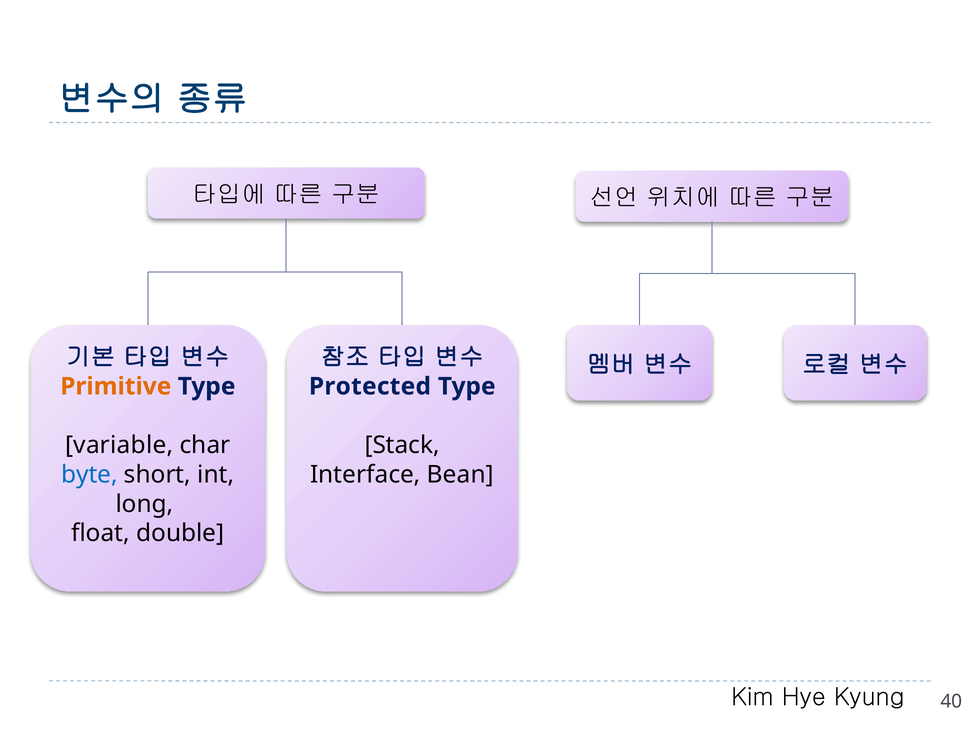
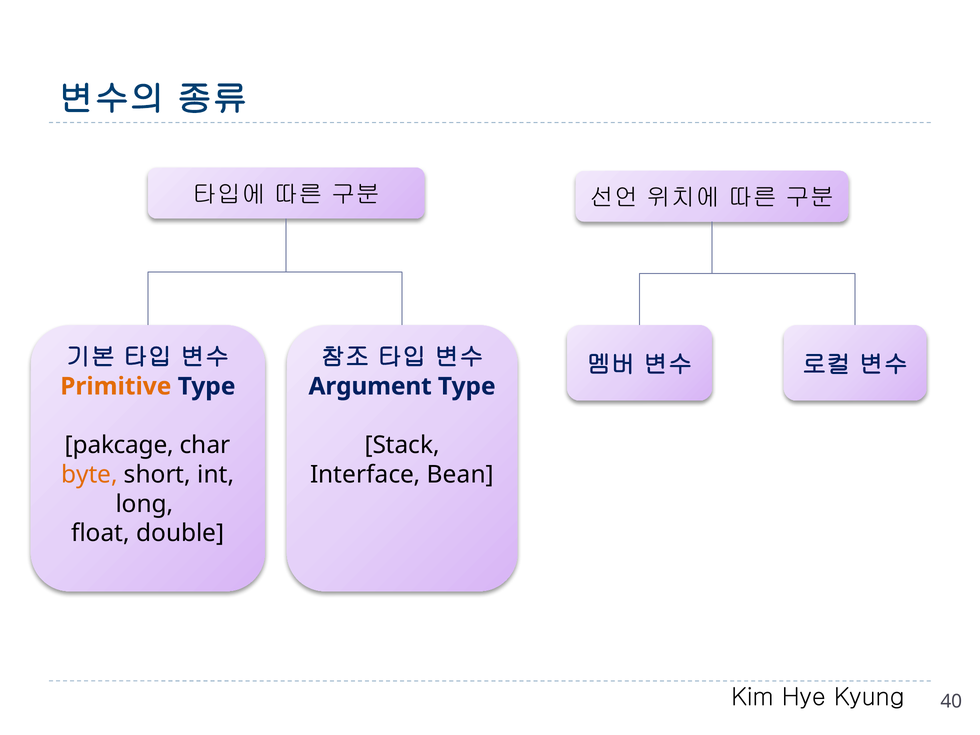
Protected: Protected -> Argument (370, 386)
variable: variable -> pakcage (119, 445)
byte colour: blue -> orange (89, 475)
